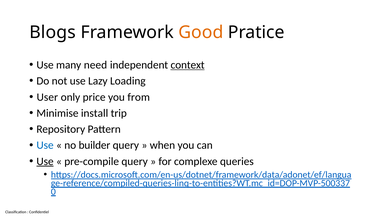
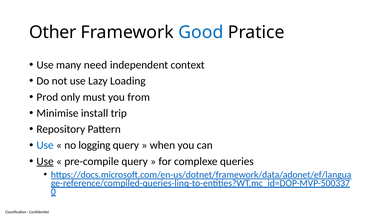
Blogs: Blogs -> Other (53, 32)
Good colour: orange -> blue (201, 32)
context underline: present -> none (188, 65)
User: User -> Prod (47, 97)
price: price -> must (94, 97)
builder: builder -> logging (94, 145)
